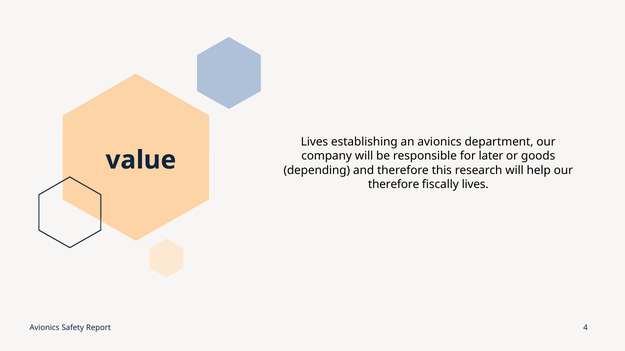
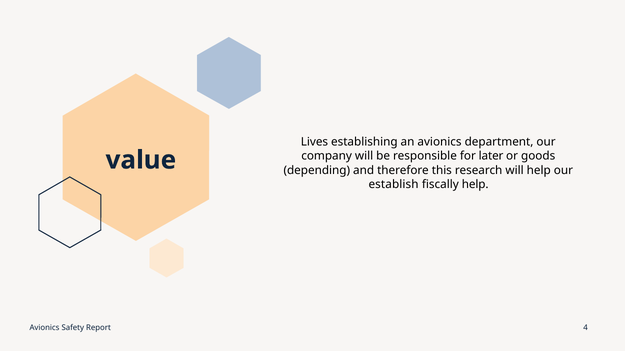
therefore: therefore -> establish (394, 184)
fiscally lives: lives -> help (475, 184)
